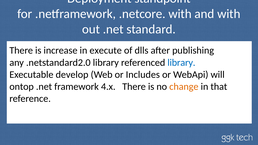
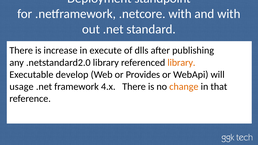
library colour: blue -> orange (181, 63)
Includes: Includes -> Provides (143, 75)
ontop: ontop -> usage (22, 87)
